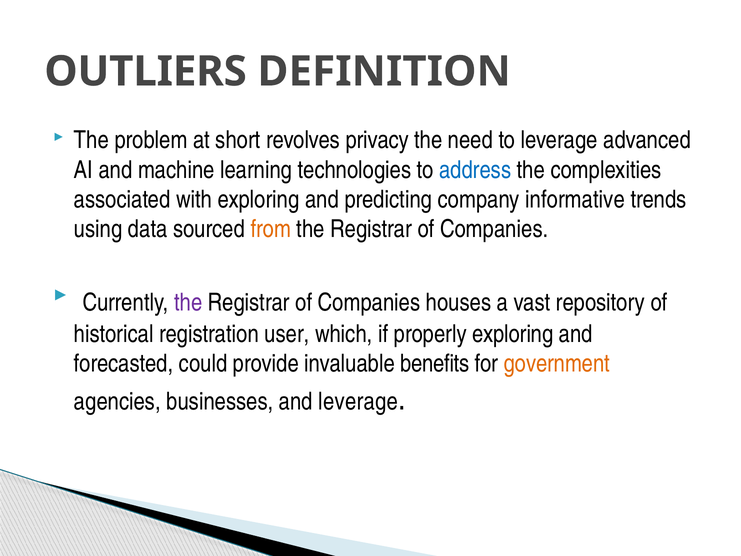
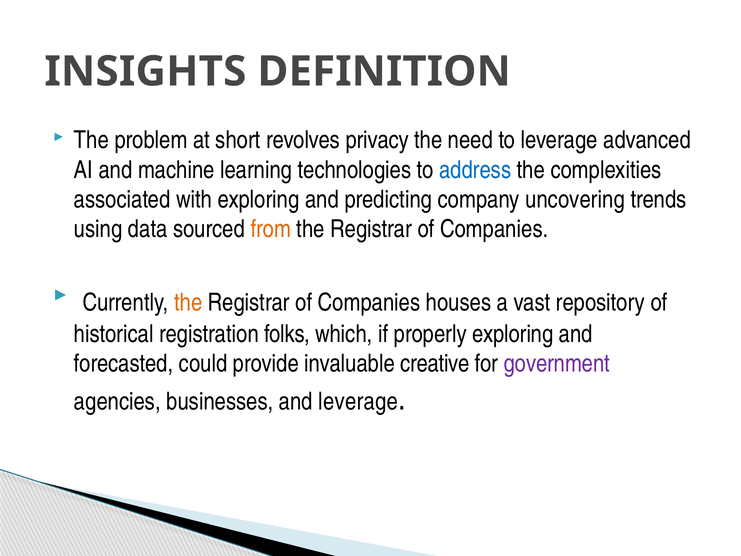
OUTLIERS: OUTLIERS -> INSIGHTS (145, 71)
informative: informative -> uncovering (575, 200)
the colour: purple -> orange (188, 302)
user: user -> folks (287, 334)
benefits: benefits -> creative (435, 363)
government colour: orange -> purple (557, 363)
